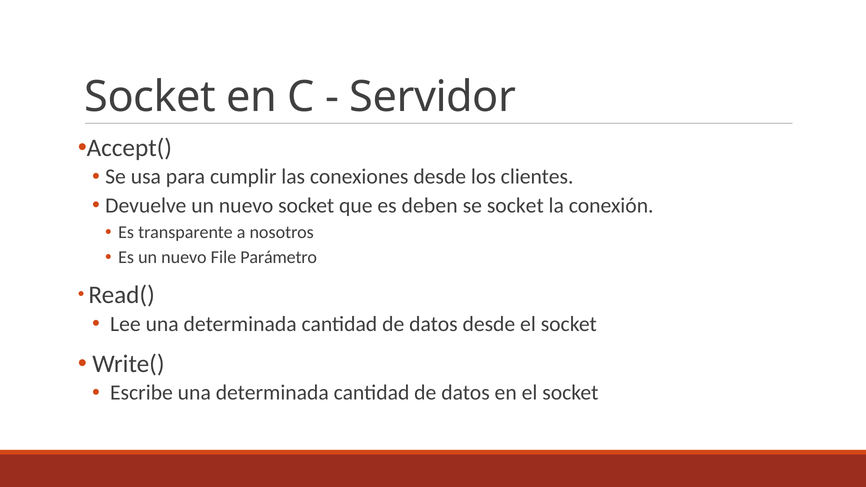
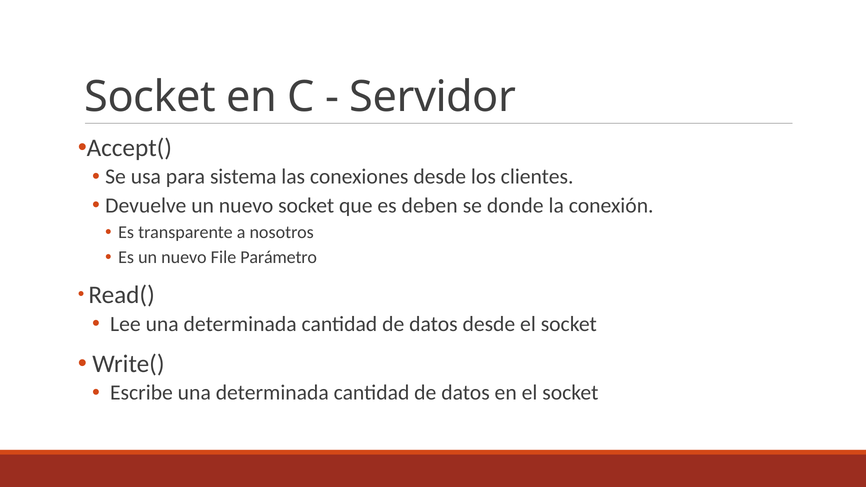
cumplir: cumplir -> sistema (243, 177)
se socket: socket -> donde (515, 206)
